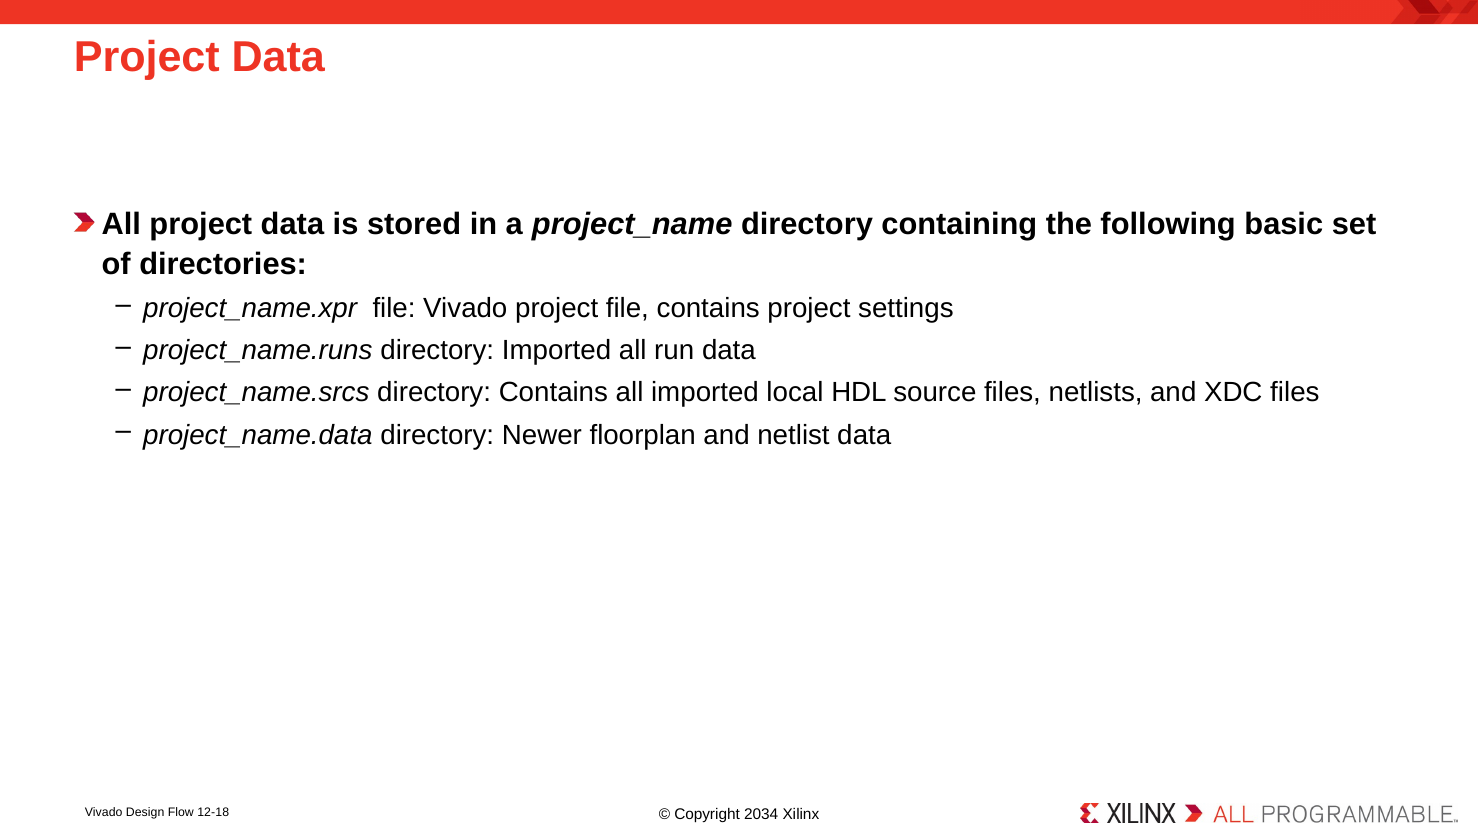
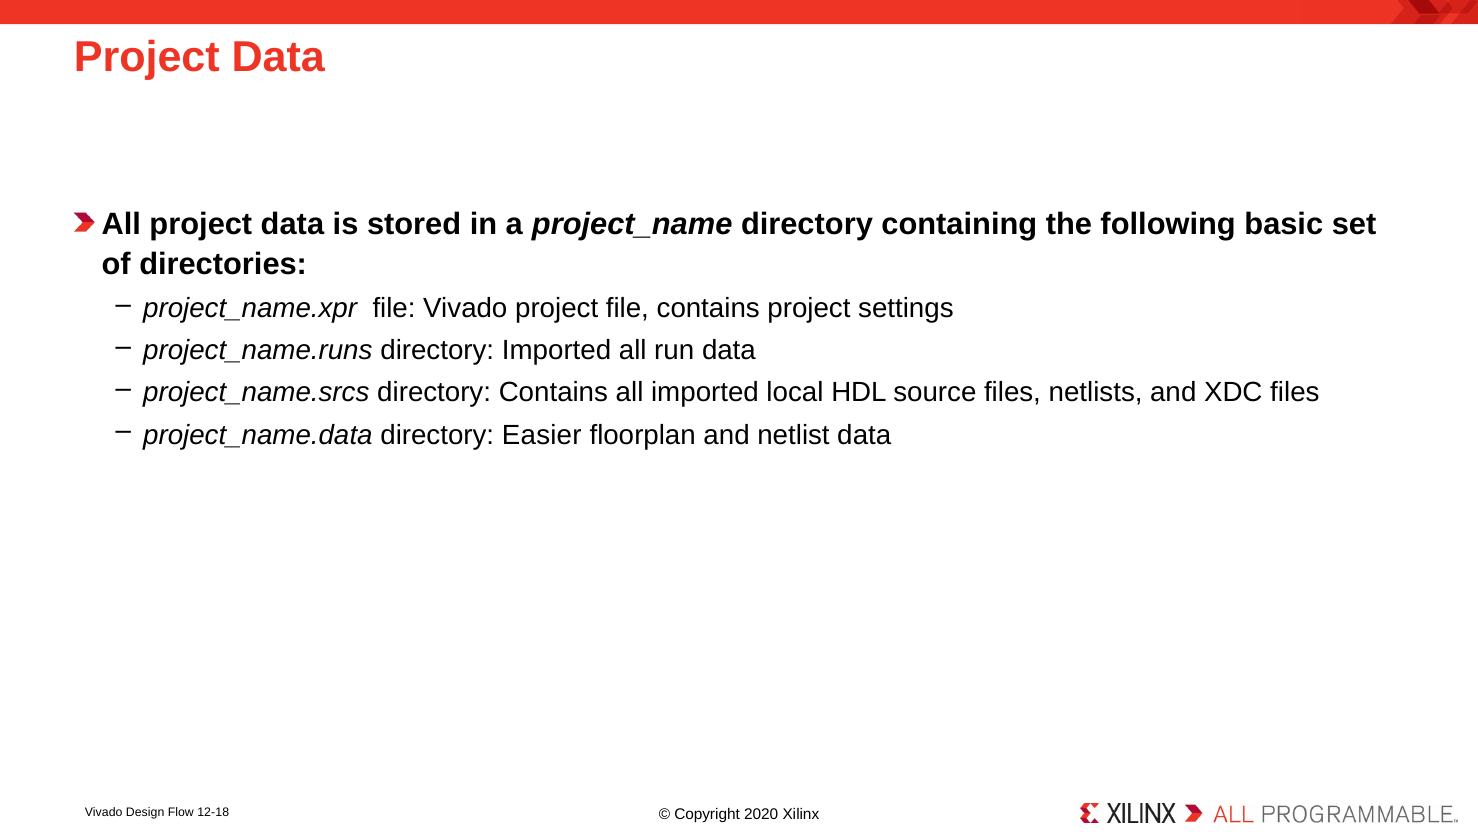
Newer: Newer -> Easier (542, 435)
2034: 2034 -> 2020 (761, 814)
